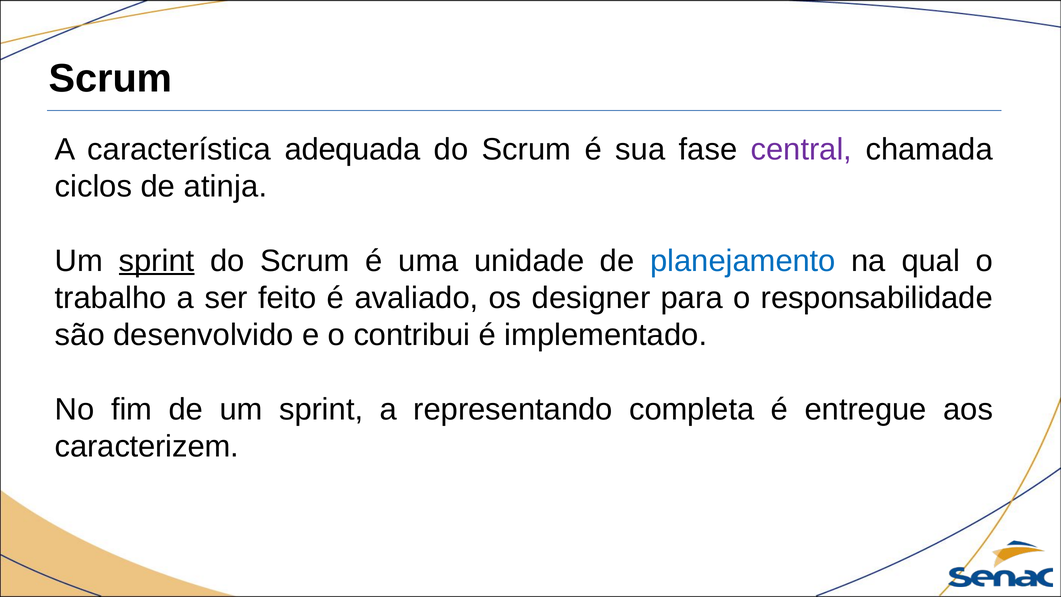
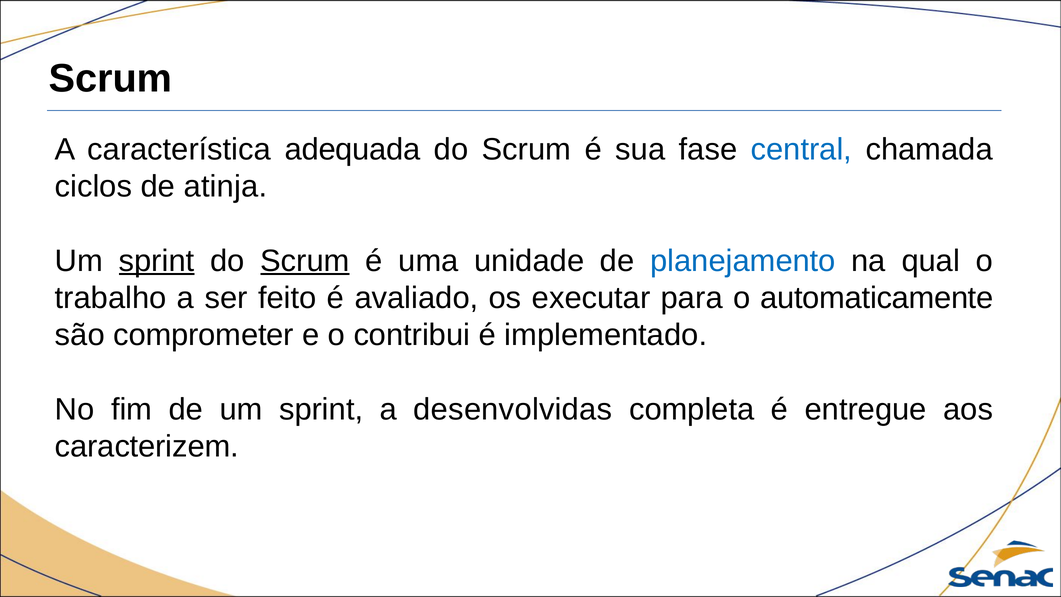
central colour: purple -> blue (801, 149)
Scrum underline: none -> present (305, 261)
designer: designer -> executar (591, 298)
responsabilidade: responsabilidade -> automaticamente (877, 298)
desenvolvido: desenvolvido -> comprometer (204, 335)
representando: representando -> desenvolvidas (513, 409)
